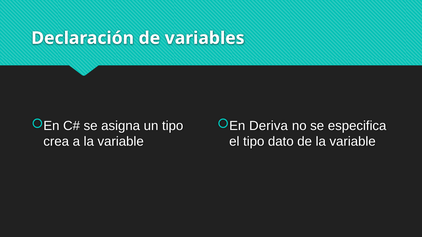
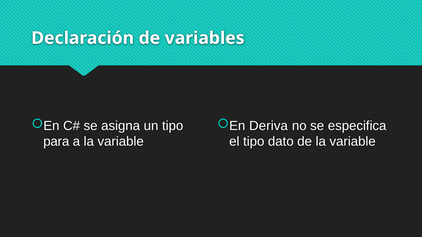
crea: crea -> para (56, 142)
